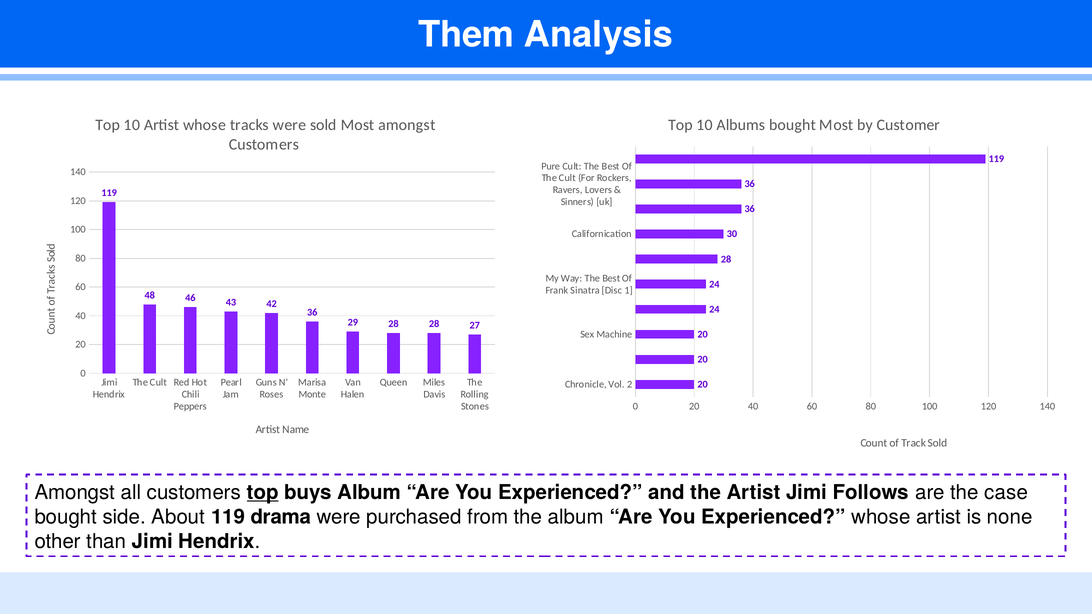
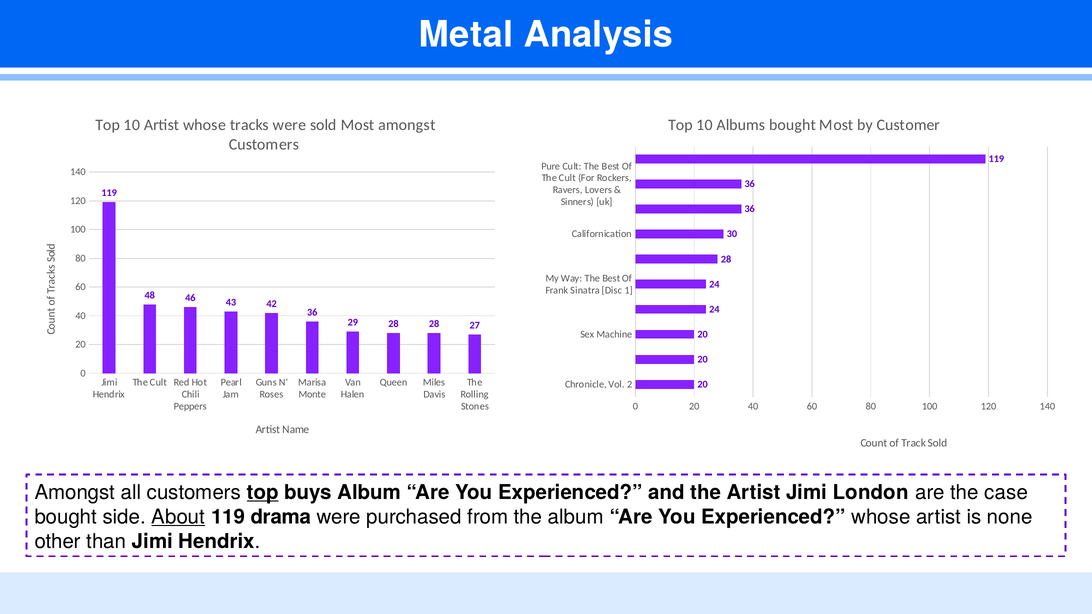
Them: Them -> Metal (466, 35)
Follows: Follows -> London (871, 492)
About underline: none -> present (178, 517)
